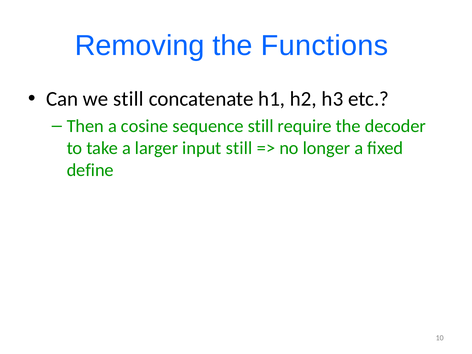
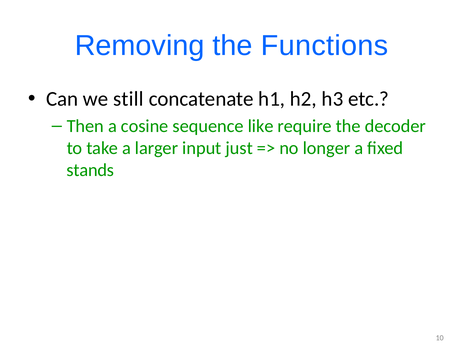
sequence still: still -> like (261, 126)
input still: still -> just (239, 148)
define: define -> stands (90, 170)
